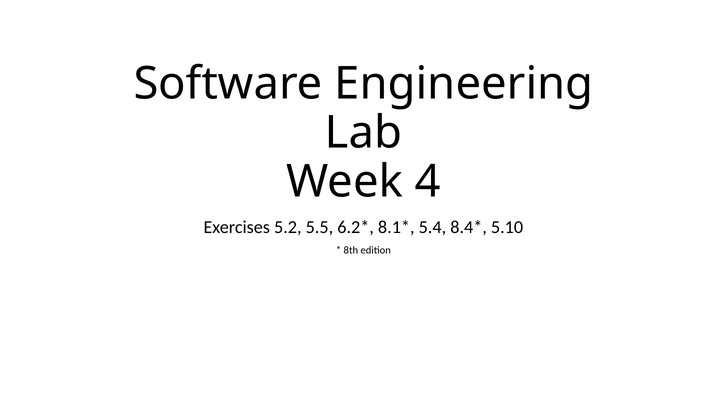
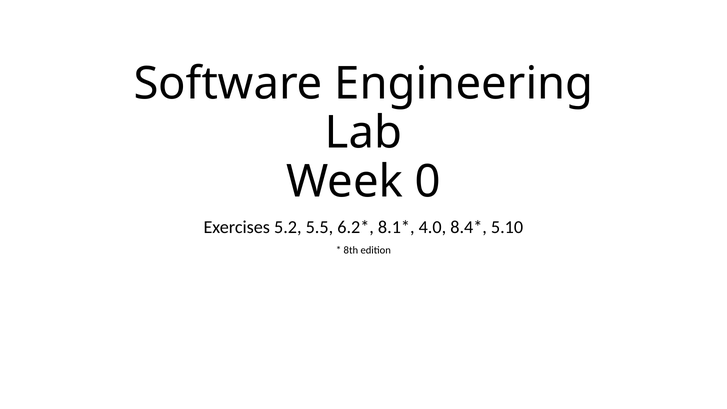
4: 4 -> 0 (428, 182)
5.4: 5.4 -> 4.0 (432, 227)
